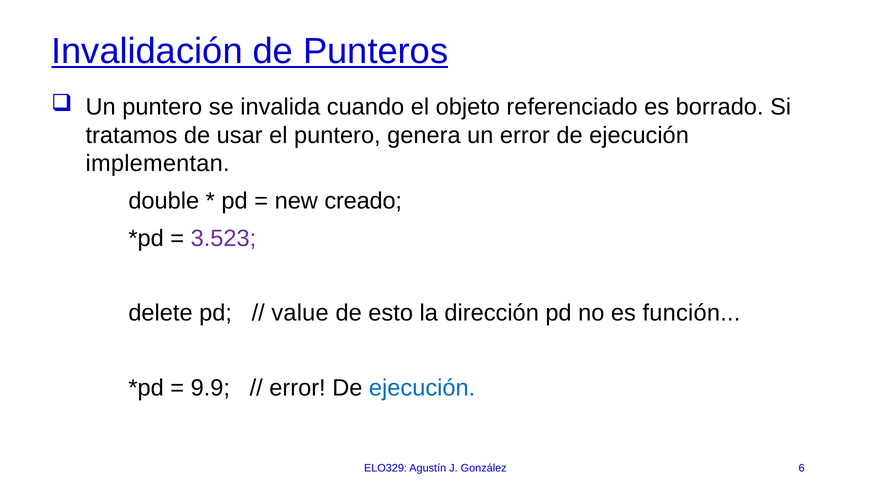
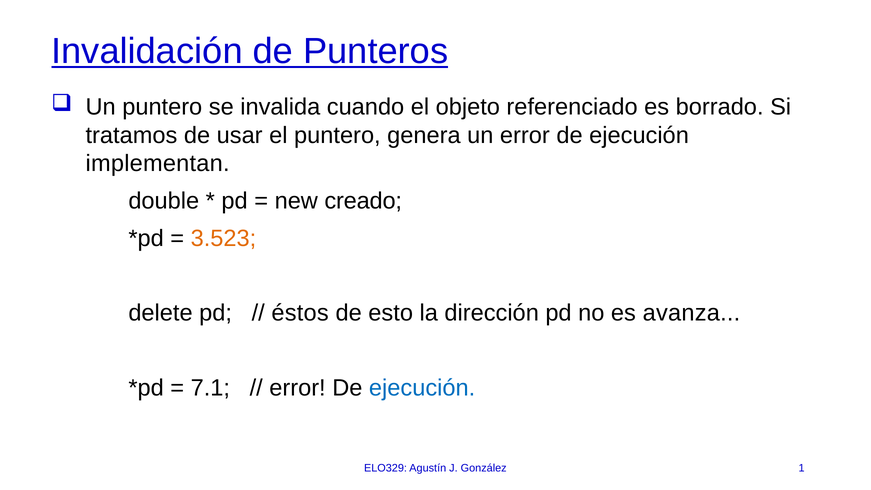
3.523 colour: purple -> orange (223, 238)
value: value -> éstos (300, 313)
función: función -> avanza (691, 313)
9.9: 9.9 -> 7.1 (210, 388)
6: 6 -> 1 (802, 468)
